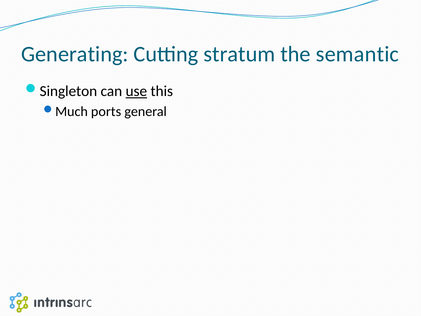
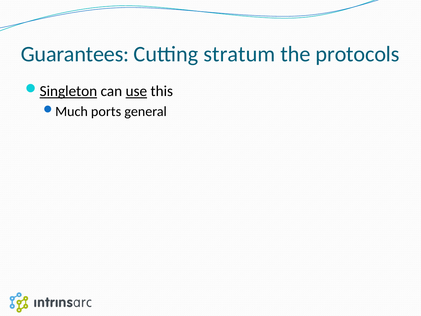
Generating: Generating -> Guarantees (75, 54)
semantic: semantic -> protocols (358, 54)
Singleton underline: none -> present (68, 91)
